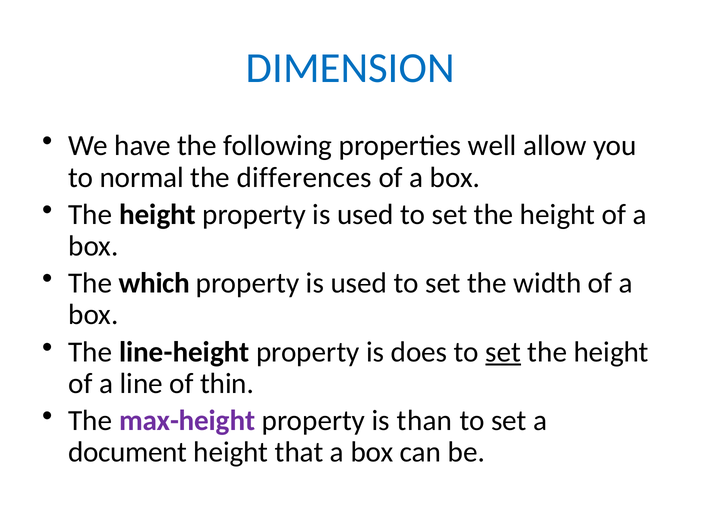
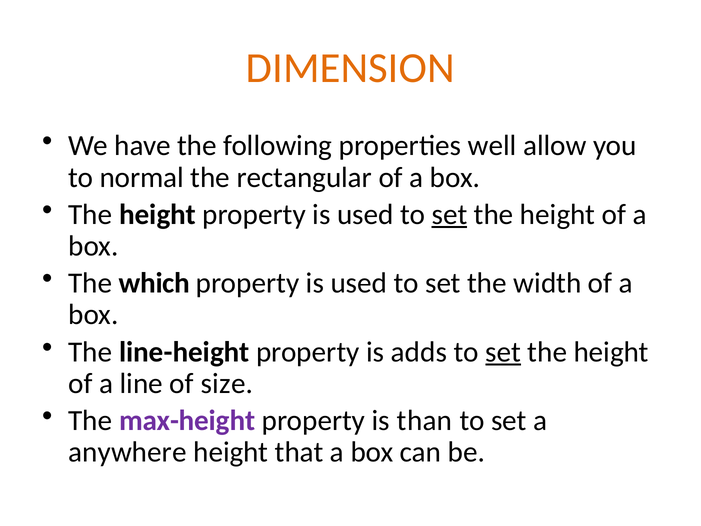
DIMENSION colour: blue -> orange (350, 68)
differences: differences -> rectangular (304, 177)
set underline: none -> present (449, 214)
does: does -> adds (419, 352)
thin: thin -> size (227, 383)
document: document -> anywhere (127, 452)
